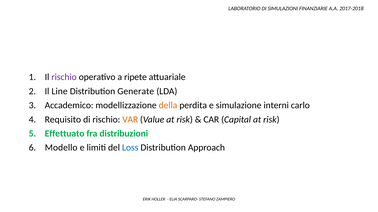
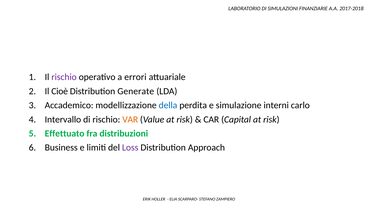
ripete: ripete -> errori (135, 77)
Line: Line -> Cioè (60, 91)
della colour: orange -> blue (168, 106)
Requisito: Requisito -> Intervallo (63, 120)
Modello: Modello -> Business (61, 148)
Loss colour: blue -> purple (130, 148)
